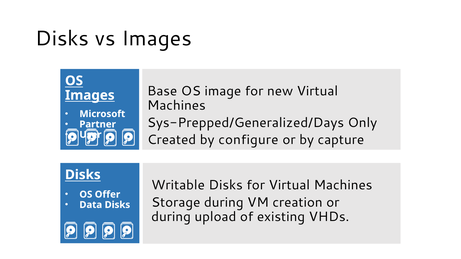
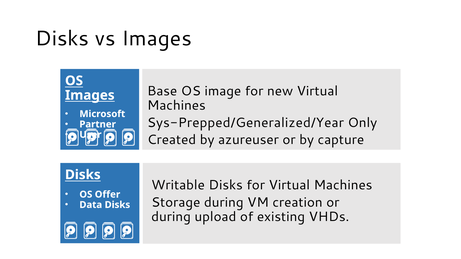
Sys-Prepped/Generalized/Days: Sys-Prepped/Generalized/Days -> Sys-Prepped/Generalized/Year (245, 123)
configure: configure -> azureuser (248, 140)
